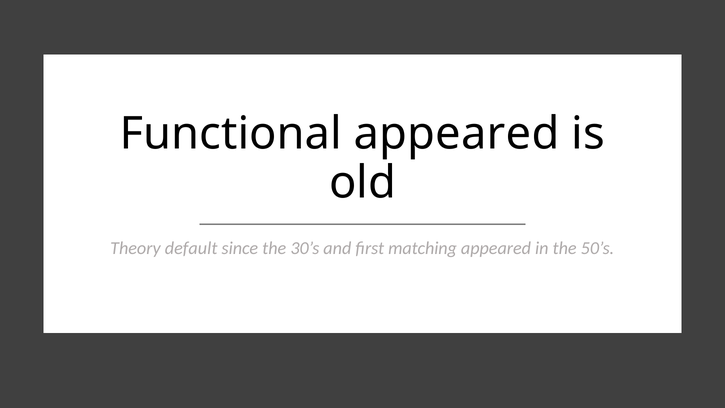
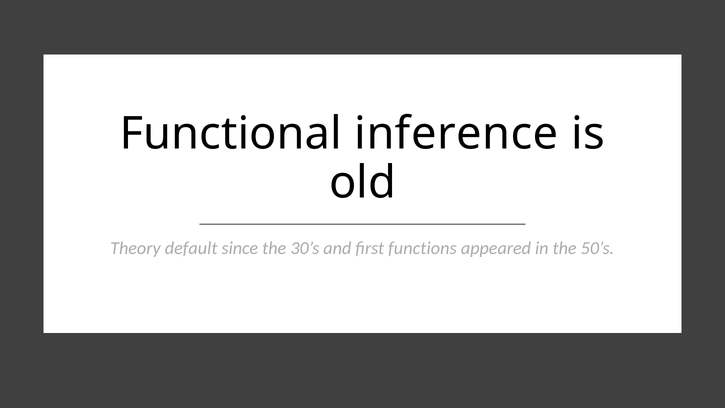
Functional appeared: appeared -> inference (456, 134)
matching: matching -> functions (422, 248)
